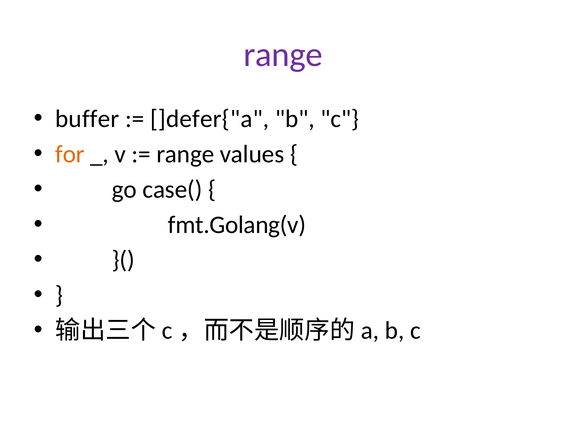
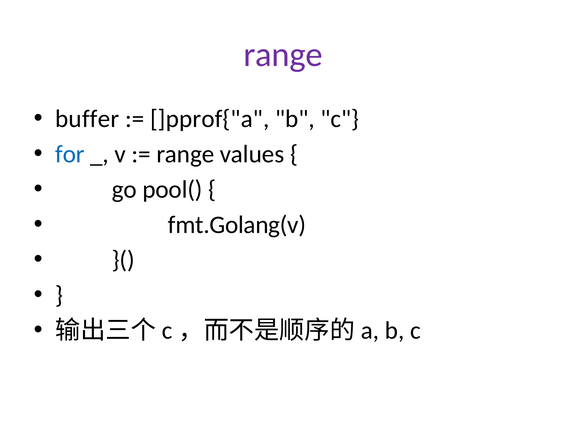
]defer{"a: ]defer{"a -> ]pprof{"a (210, 119)
for colour: orange -> blue (70, 154)
case(: case( -> pool( (172, 189)
